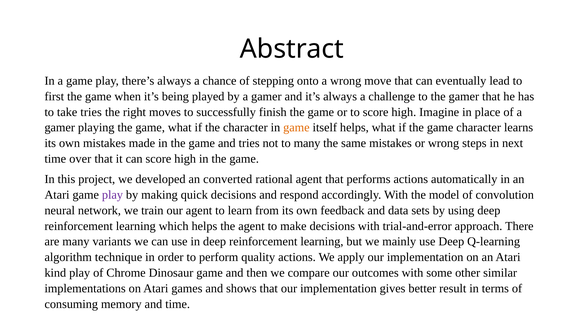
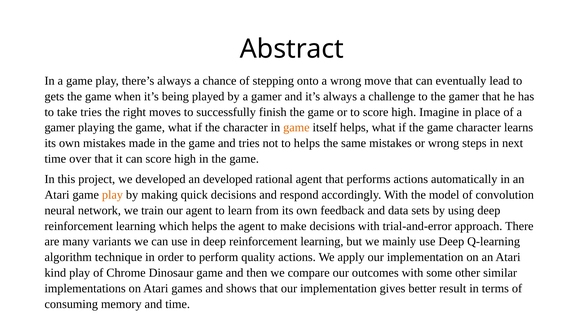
first: first -> gets (54, 97)
to many: many -> helps (307, 143)
an converted: converted -> developed (228, 180)
play colour: purple -> orange (112, 195)
